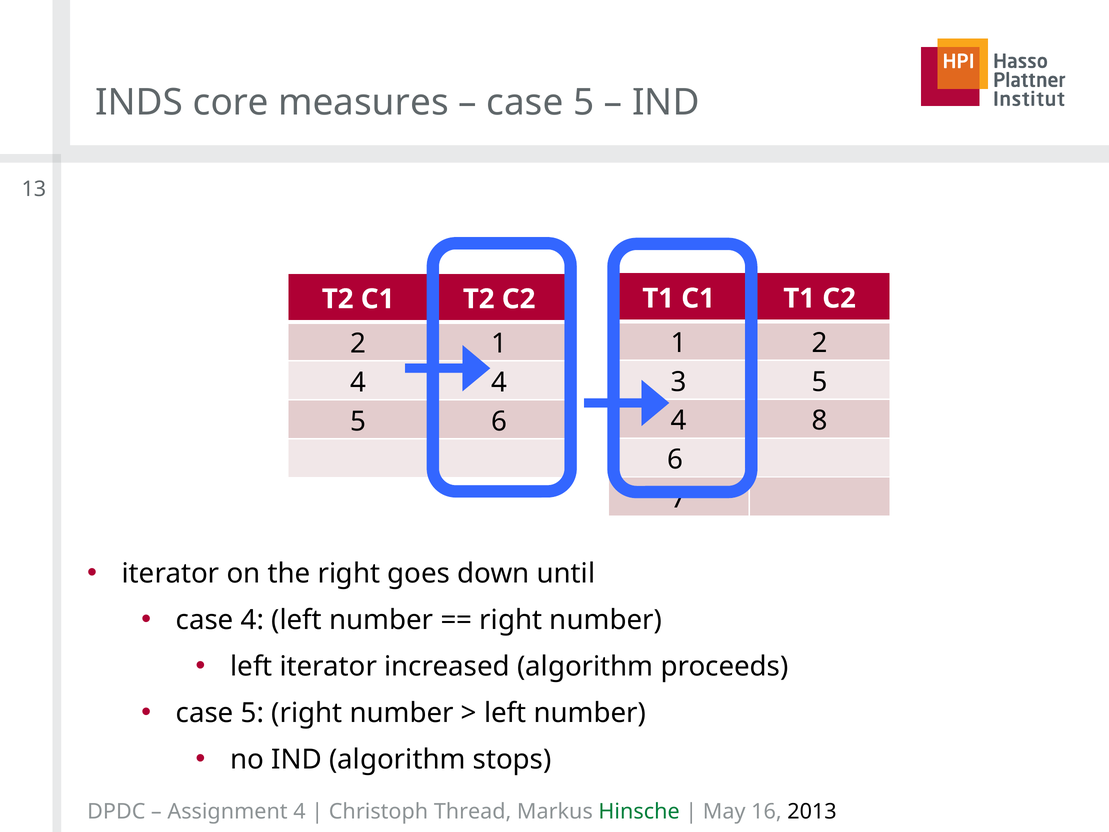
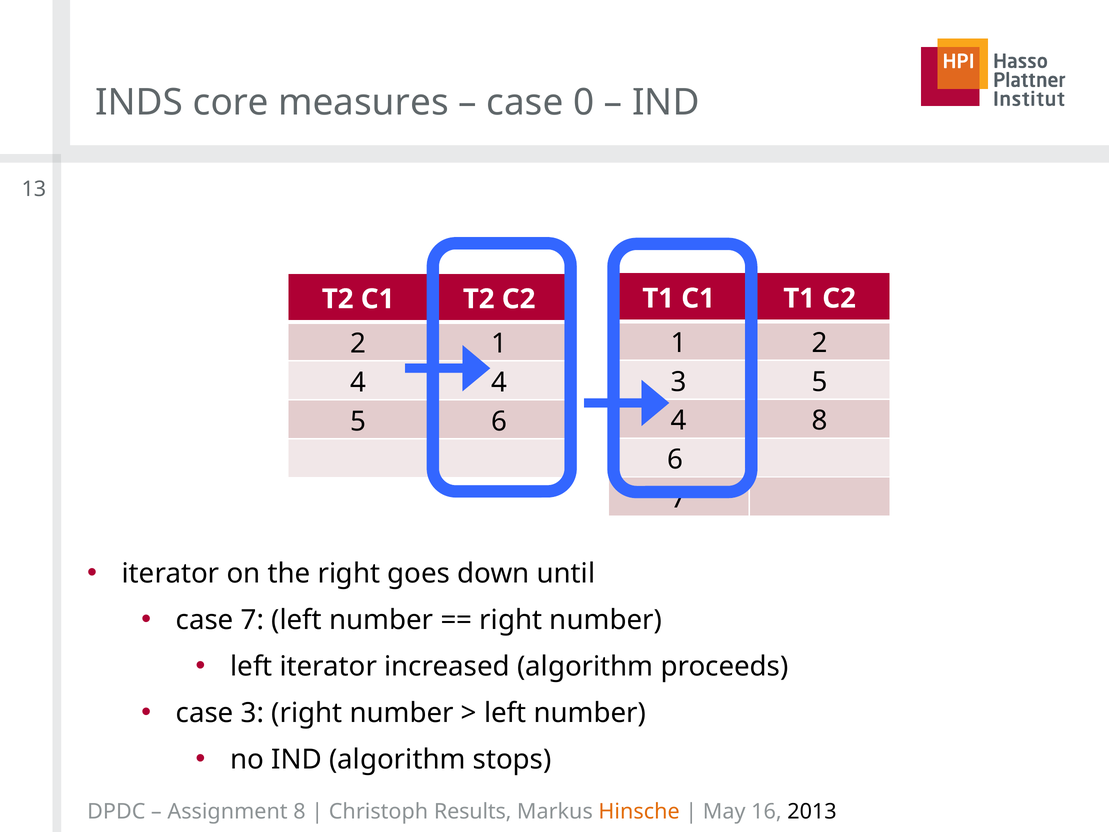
5: 5 -> 0 (584, 103)
case 4: 4 -> 7 (252, 620)
5: 5 -> 3 (252, 713)
Assignment 4: 4 -> 8 (300, 811)
Thread: Thread -> Results (473, 811)
Hinsche colour: green -> orange (639, 811)
